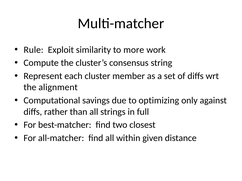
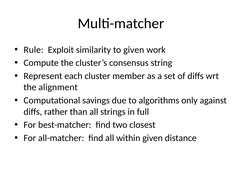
to more: more -> given (134, 50)
optimizing: optimizing -> algorithms (159, 101)
